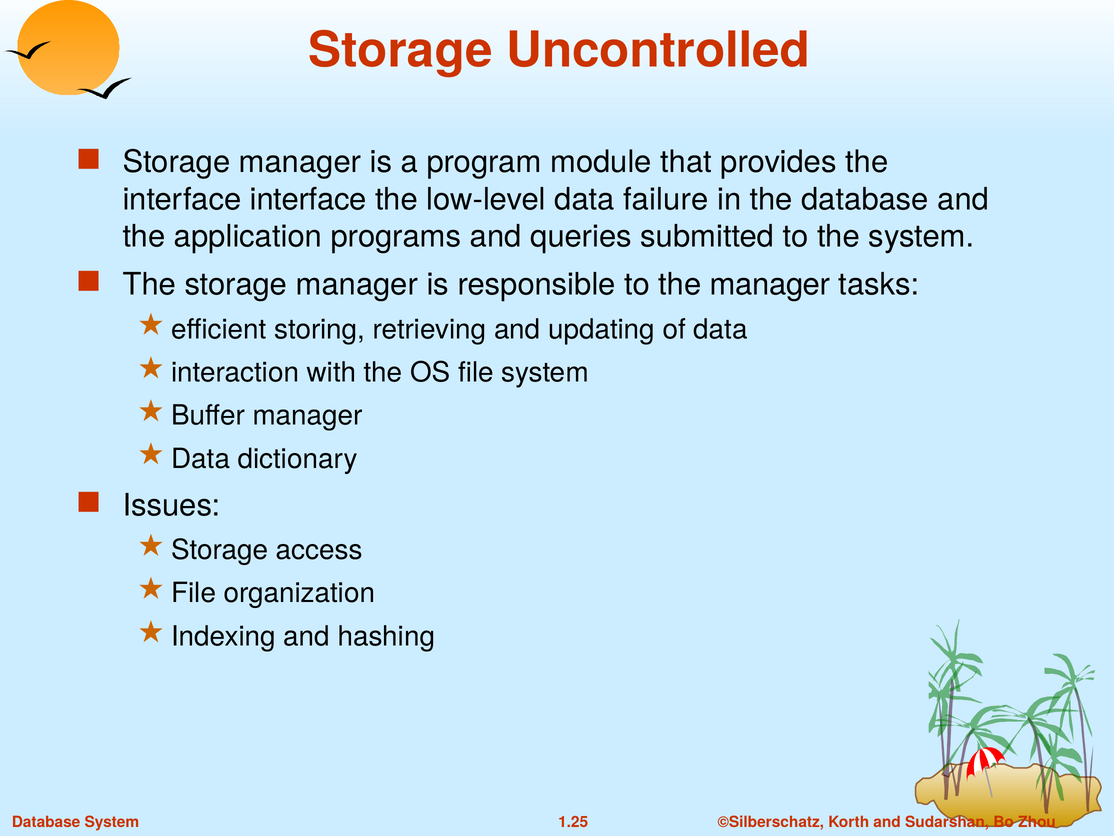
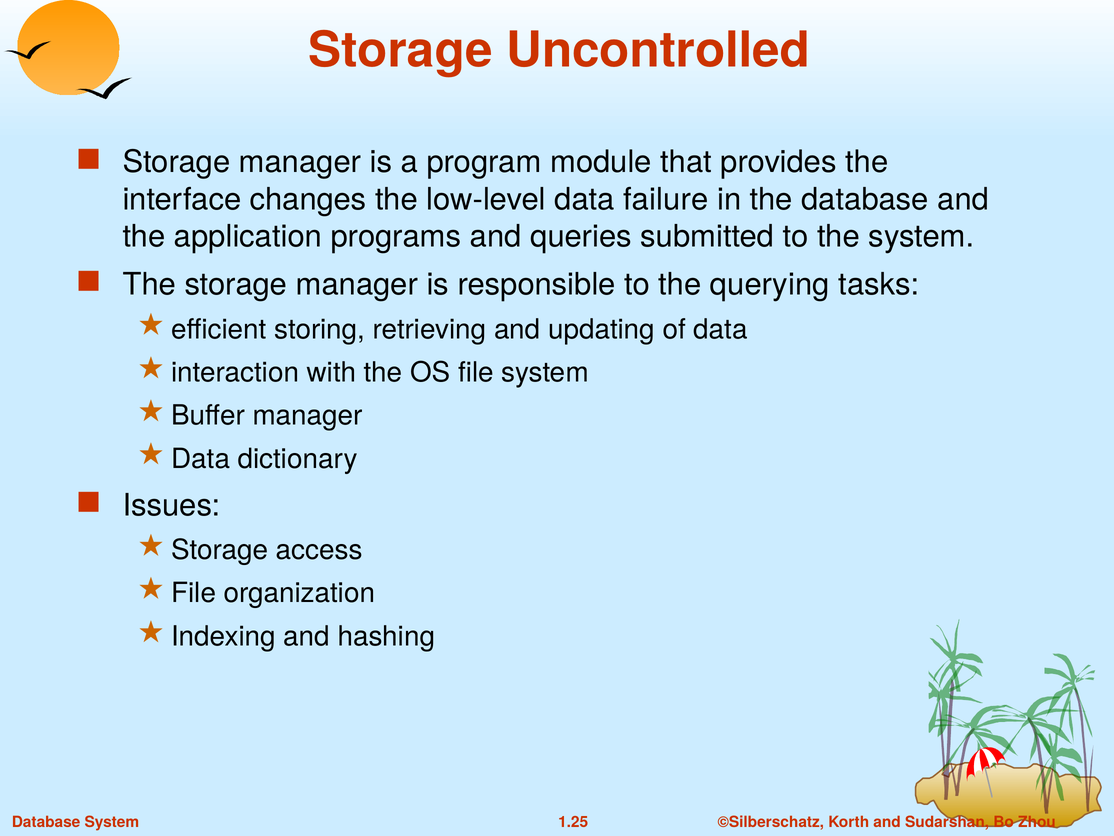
interface interface: interface -> changes (308, 199)
the manager: manager -> querying (770, 284)
